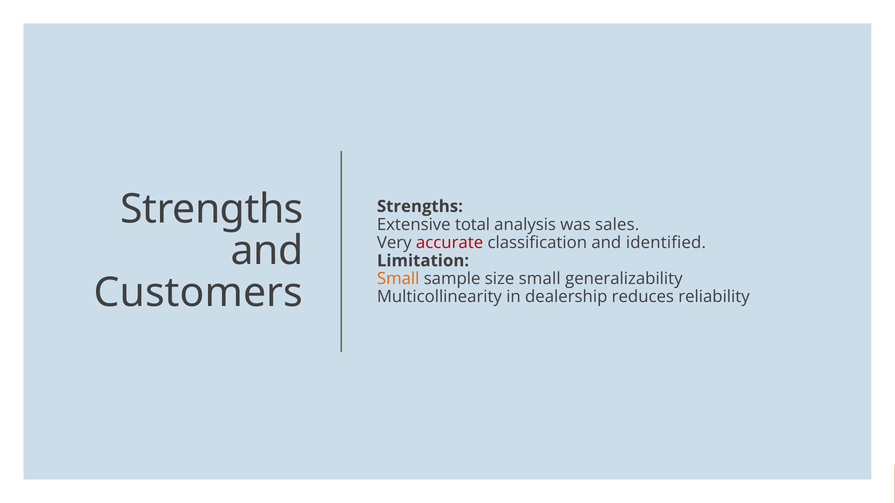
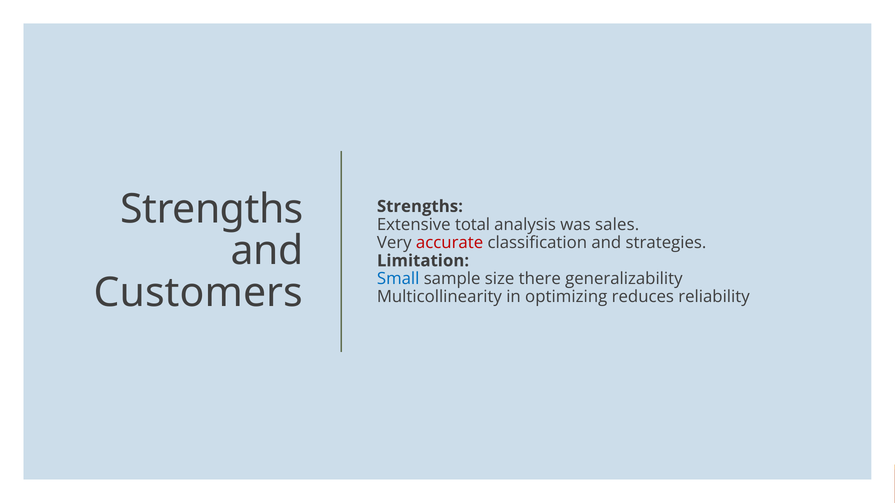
identified: identified -> strategies (666, 243)
Small colour: orange -> blue (398, 279)
size small: small -> there (540, 279)
dealership: dealership -> optimizing (566, 297)
